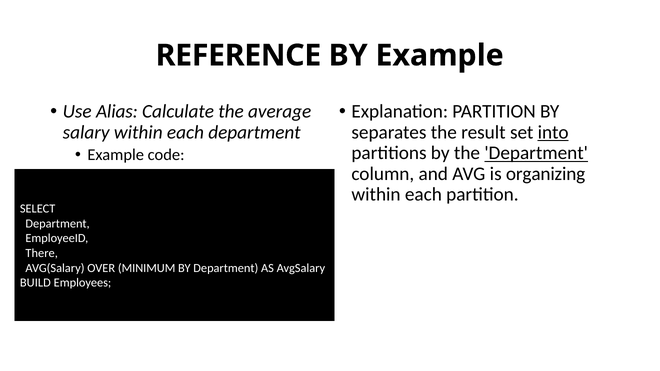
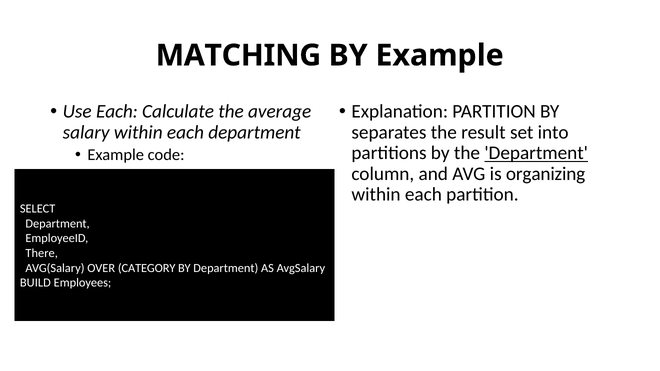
REFERENCE: REFERENCE -> MATCHING (238, 55)
Use Alias: Alias -> Each (117, 112)
into underline: present -> none (553, 132)
MINIMUM: MINIMUM -> CATEGORY (147, 268)
